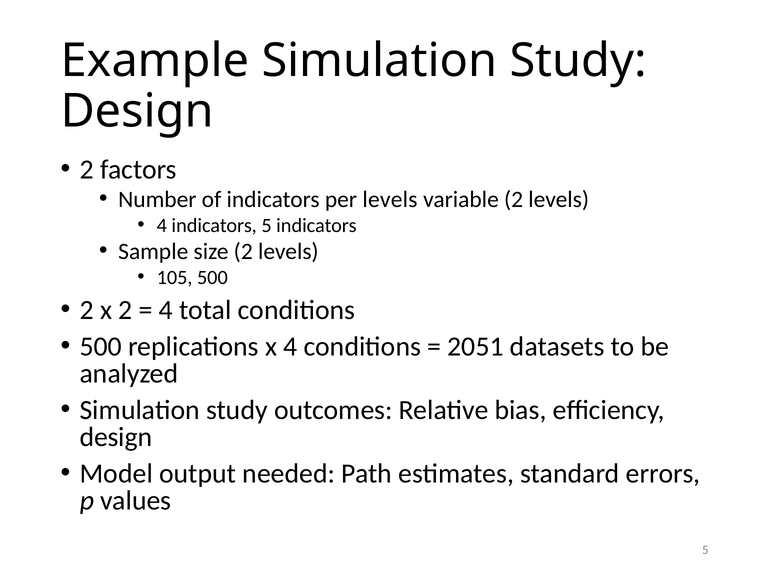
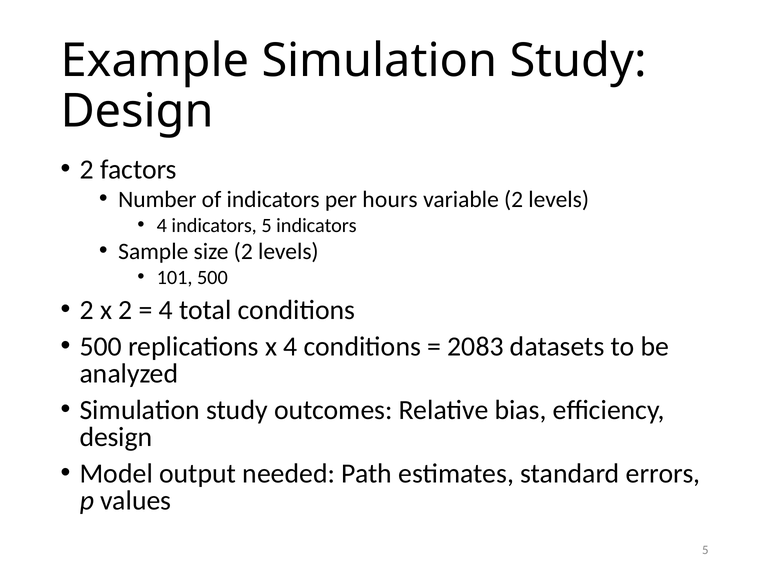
per levels: levels -> hours (390, 200)
105: 105 -> 101 (175, 278)
2051: 2051 -> 2083 (476, 347)
